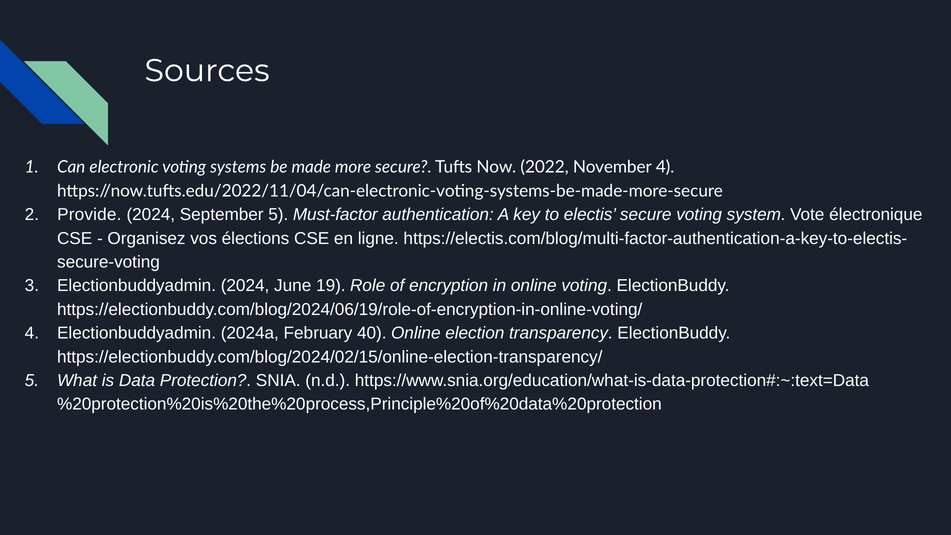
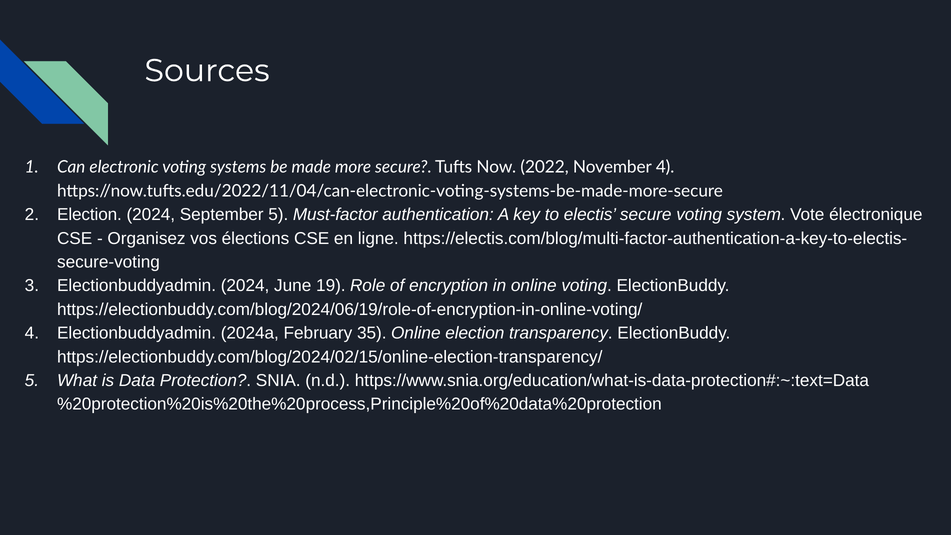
Provide: Provide -> Election (89, 215)
40: 40 -> 35 (372, 333)
